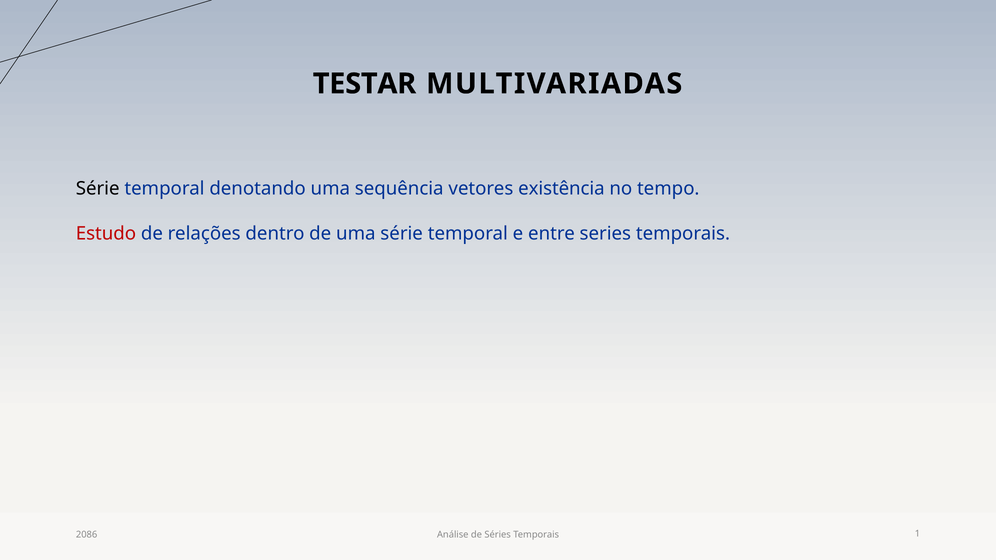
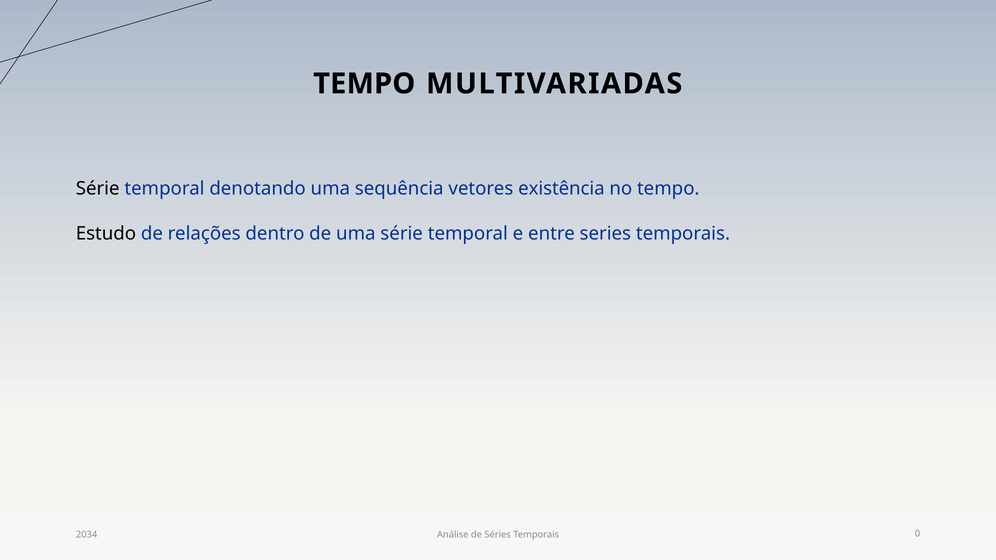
TESTAR: TESTAR -> TEMPO (364, 84)
Estudo colour: red -> black (106, 233)
2086: 2086 -> 2034 (87, 535)
1: 1 -> 0 (917, 534)
